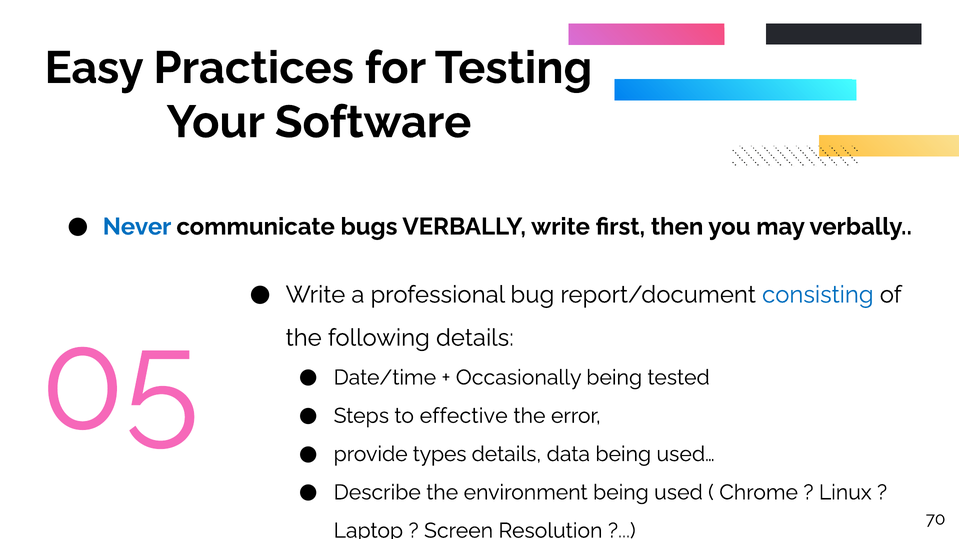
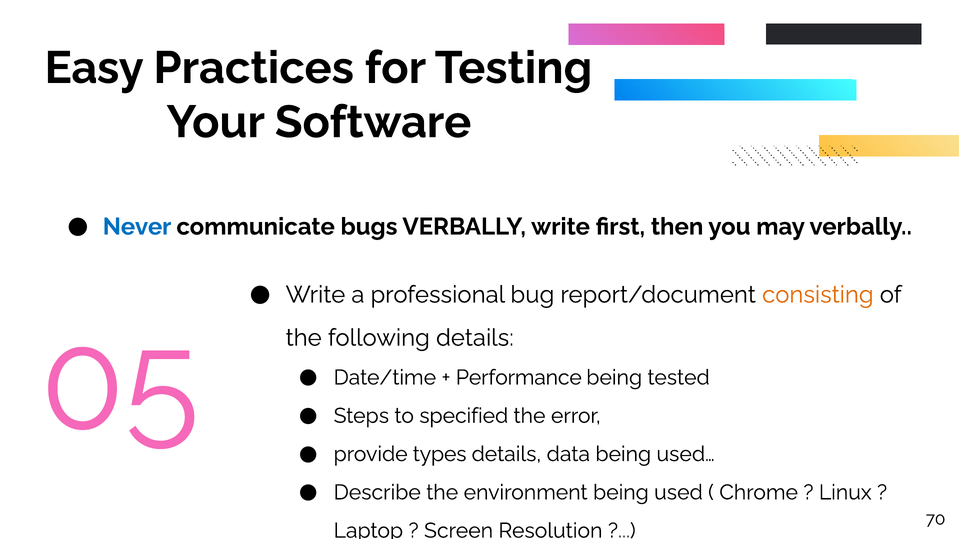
consisting colour: blue -> orange (818, 295)
Occasionally: Occasionally -> Performance (519, 378)
effective: effective -> specified (464, 416)
